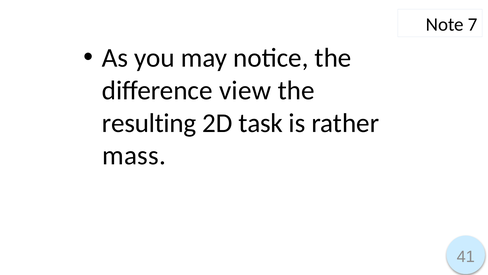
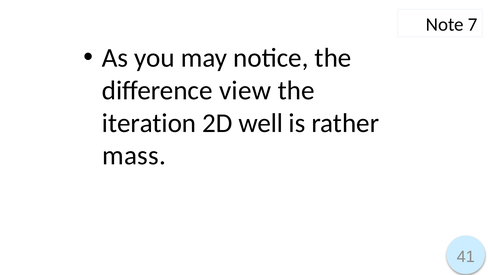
resulting: resulting -> iteration (149, 123)
task: task -> well (261, 123)
